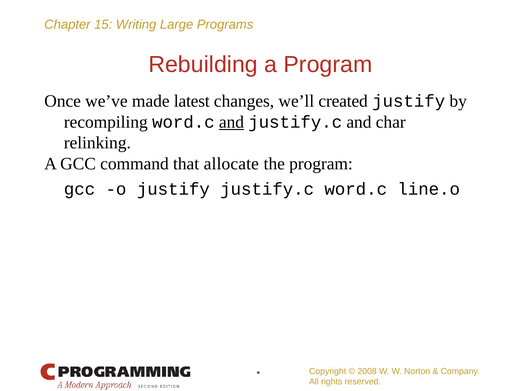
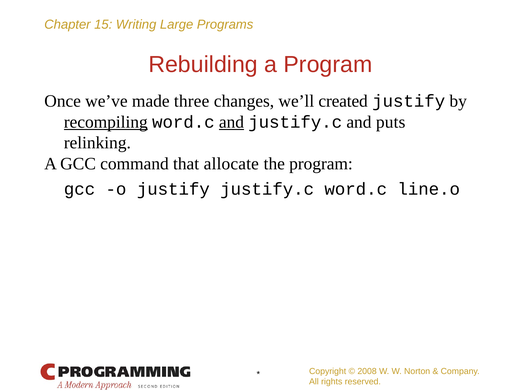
latest: latest -> three (192, 101)
recompiling underline: none -> present (106, 122)
char: char -> puts (391, 122)
